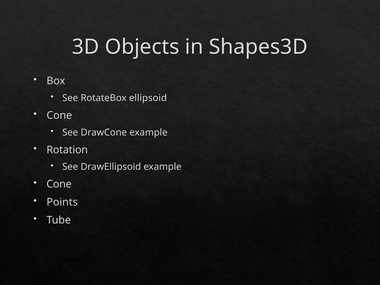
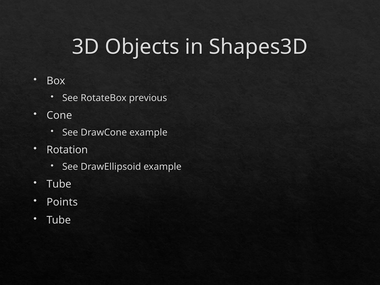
ellipsoid: ellipsoid -> previous (148, 98)
Cone: Cone -> Tube (59, 184)
